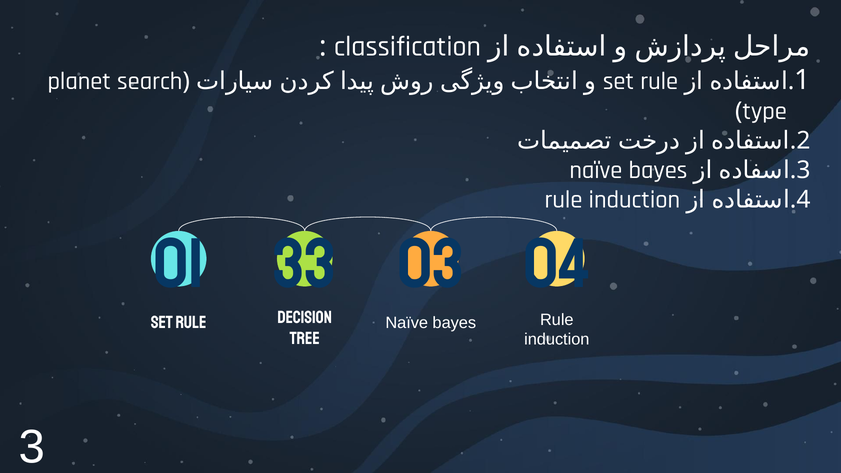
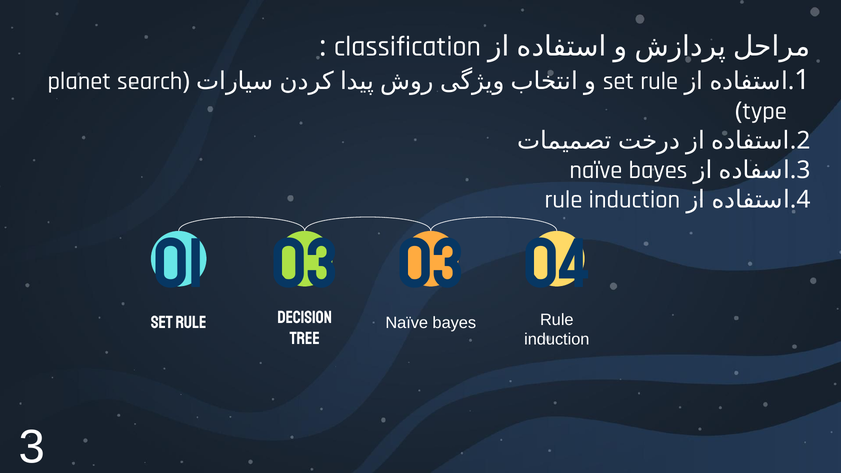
01 33: 33 -> 03 (305, 264)
